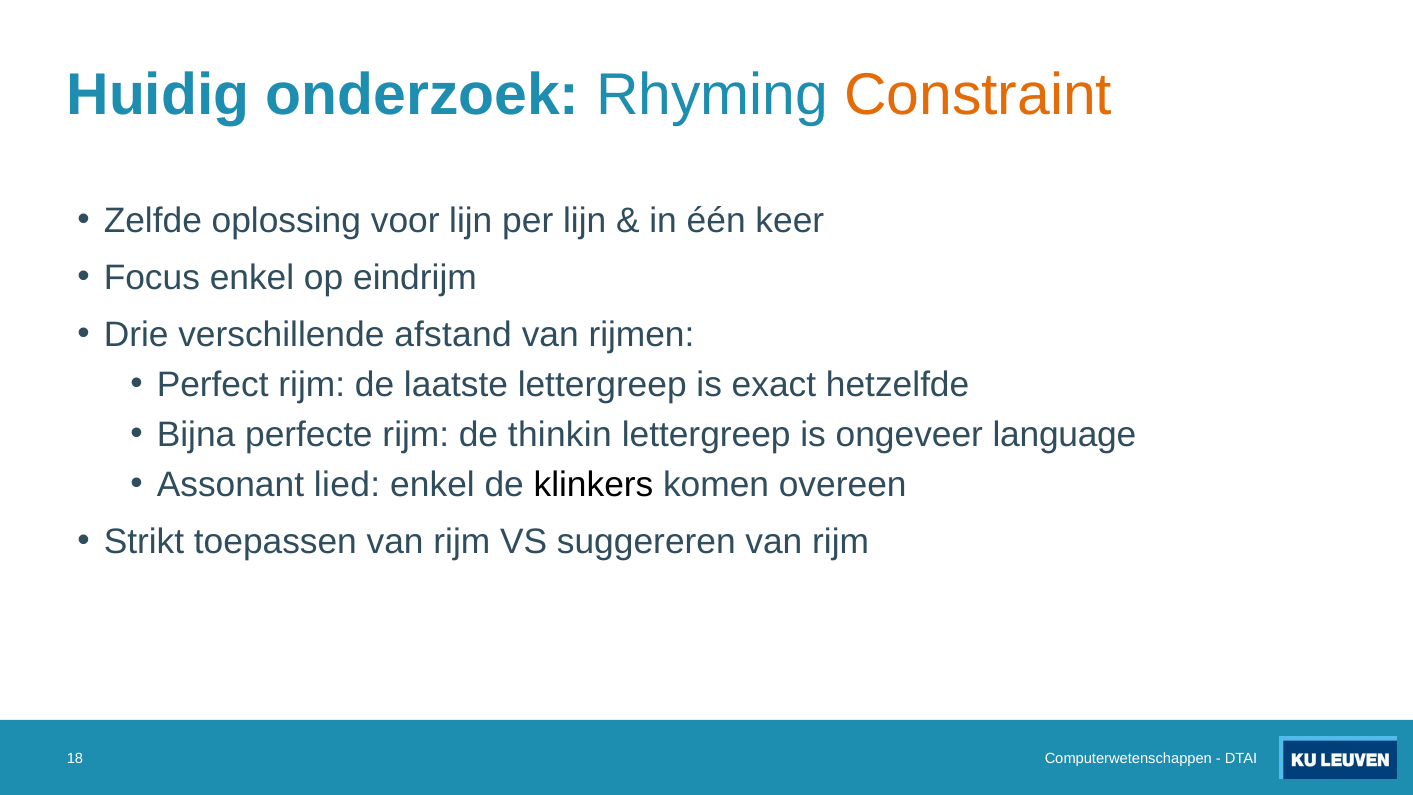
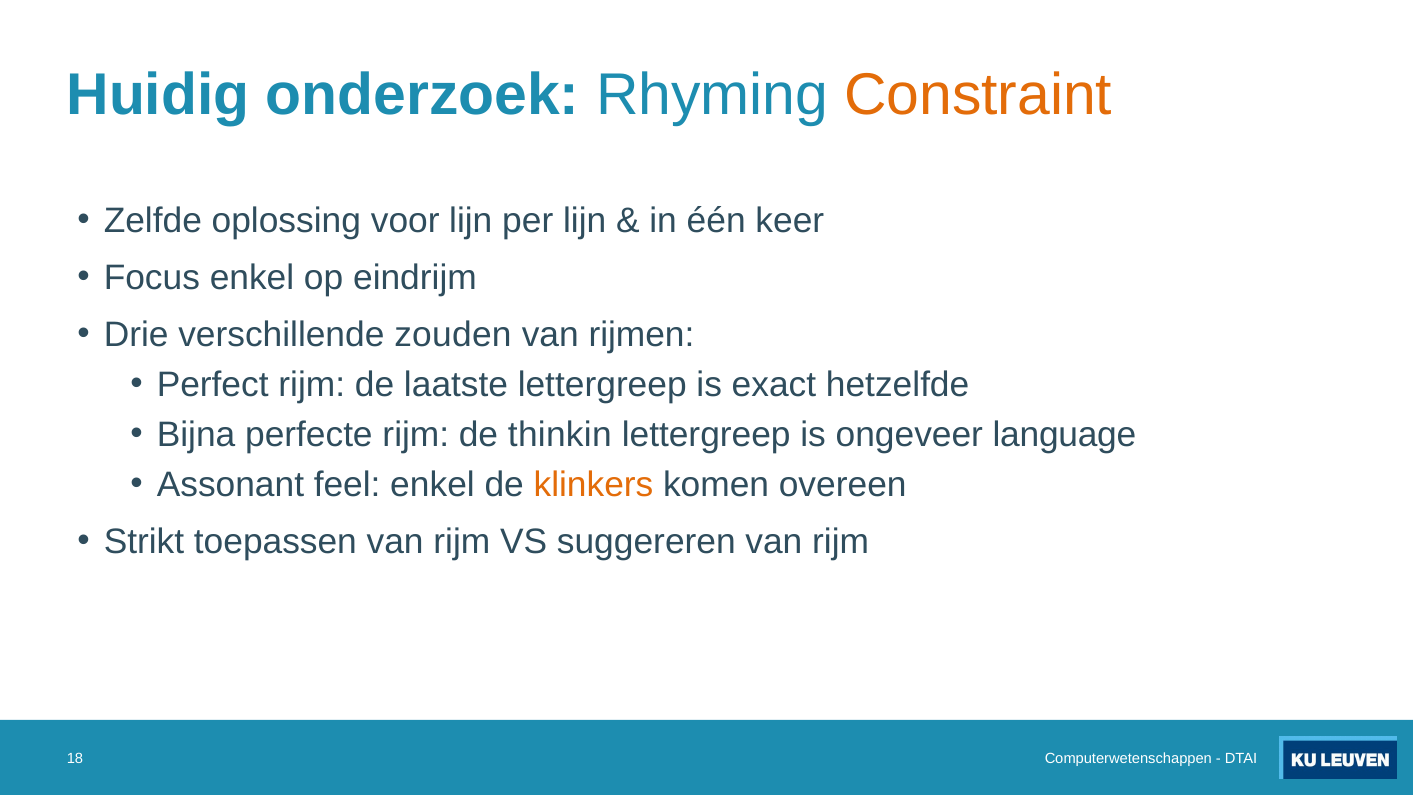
afstand: afstand -> zouden (453, 335)
lied: lied -> feel (347, 484)
klinkers colour: black -> orange (593, 484)
